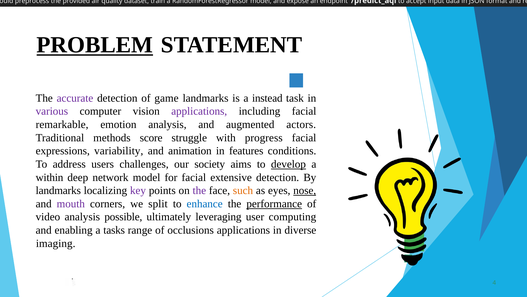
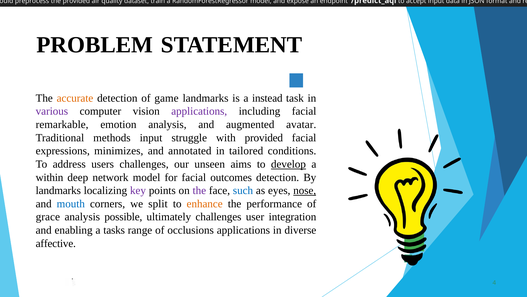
PROBLEM underline: present -> none (95, 45)
accurate colour: purple -> orange (75, 98)
actors: actors -> avatar (301, 124)
methods score: score -> input (151, 138)
with progress: progress -> provided (264, 138)
variability: variability -> minimizes (119, 151)
animation: animation -> annotated (190, 151)
features: features -> tailored (246, 151)
society: society -> unseen (210, 164)
extensive: extensive -> outcomes (231, 177)
such colour: orange -> blue (243, 190)
mouth colour: purple -> blue (71, 203)
enhance colour: blue -> orange (205, 203)
performance underline: present -> none (274, 203)
video: video -> grace (48, 217)
ultimately leveraging: leveraging -> challenges (219, 217)
computing: computing -> integration (292, 217)
imaging: imaging -> affective (56, 243)
